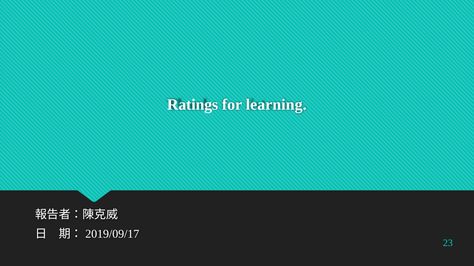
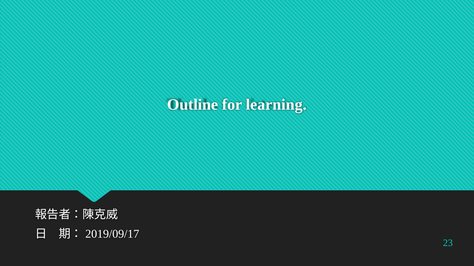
Ratings: Ratings -> Outline (193, 105)
